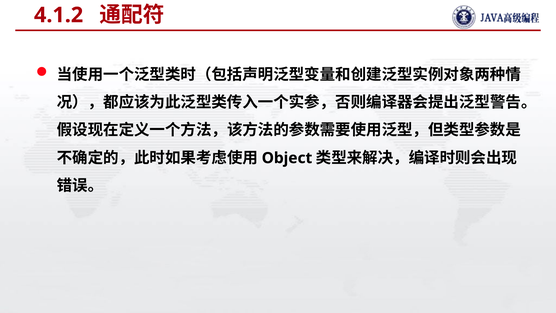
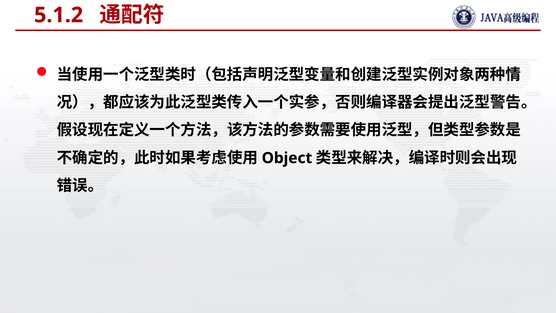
4.1.2: 4.1.2 -> 5.1.2 (59, 15)
